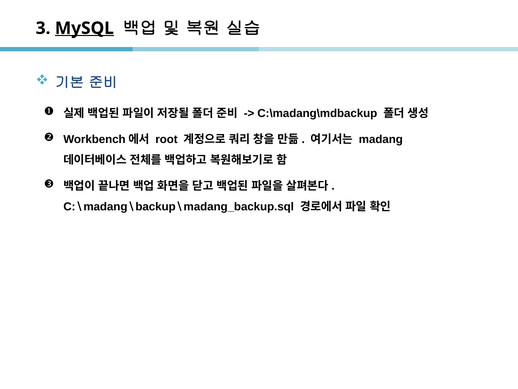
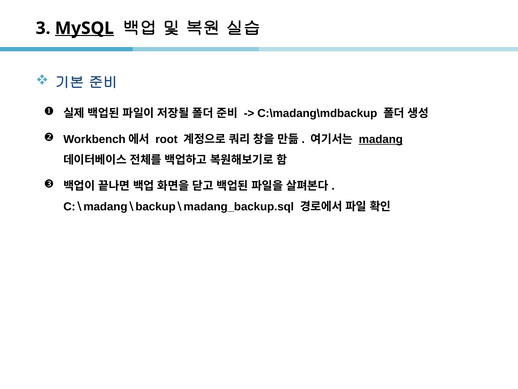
madang underline: none -> present (381, 139)
